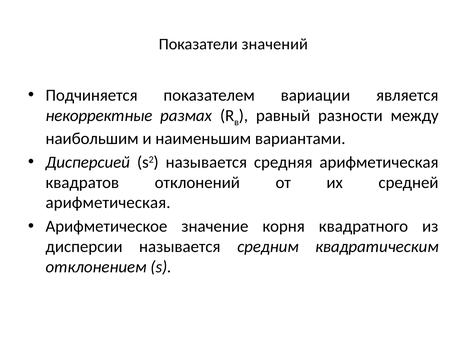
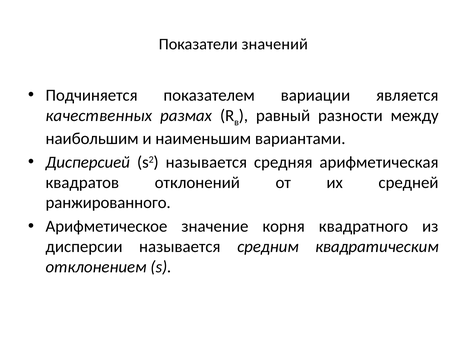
некорректные: некорректные -> качественных (99, 116)
арифметическая: арифметическая -> ранжированного (108, 203)
